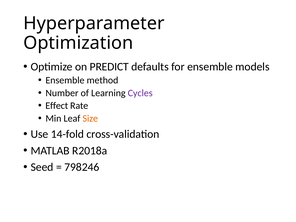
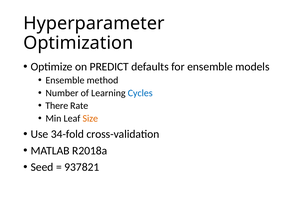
Cycles colour: purple -> blue (140, 93)
Effect: Effect -> There (57, 106)
14-fold: 14-fold -> 34-fold (67, 134)
798246: 798246 -> 937821 (82, 167)
